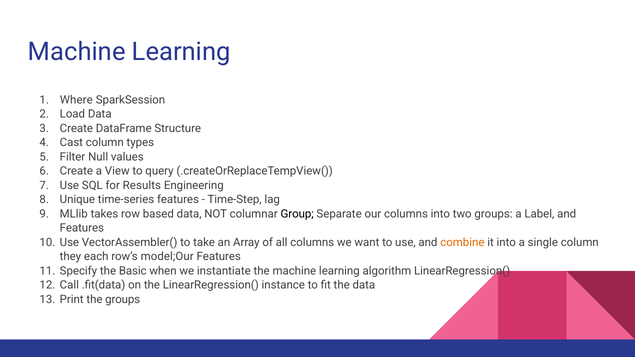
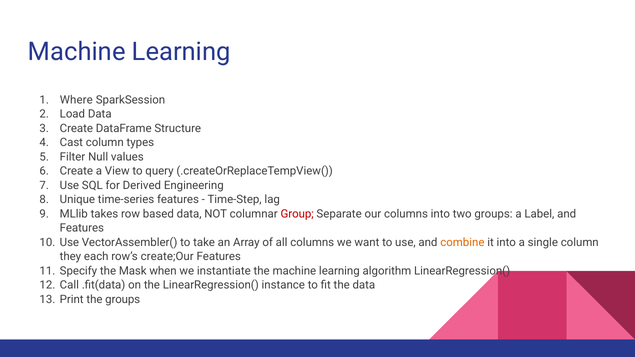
Results: Results -> Derived (142, 185)
Group colour: black -> red (297, 214)
model;Our: model;Our -> create;Our (167, 257)
Basic: Basic -> Mask (133, 271)
